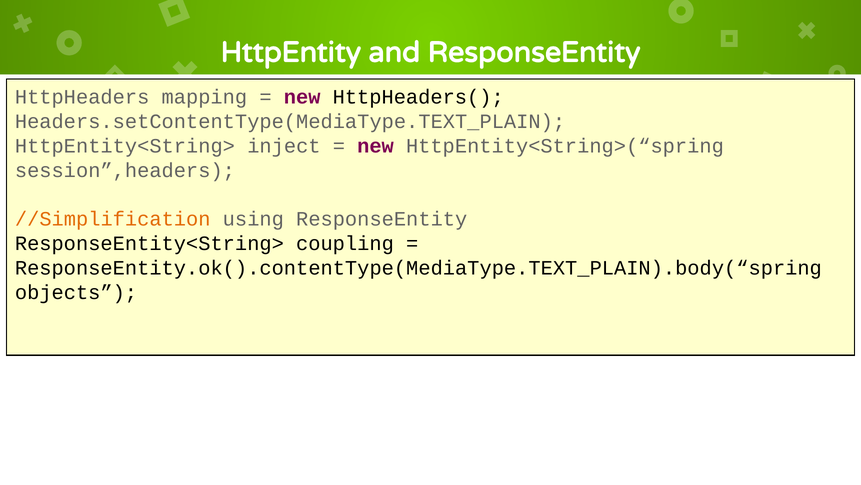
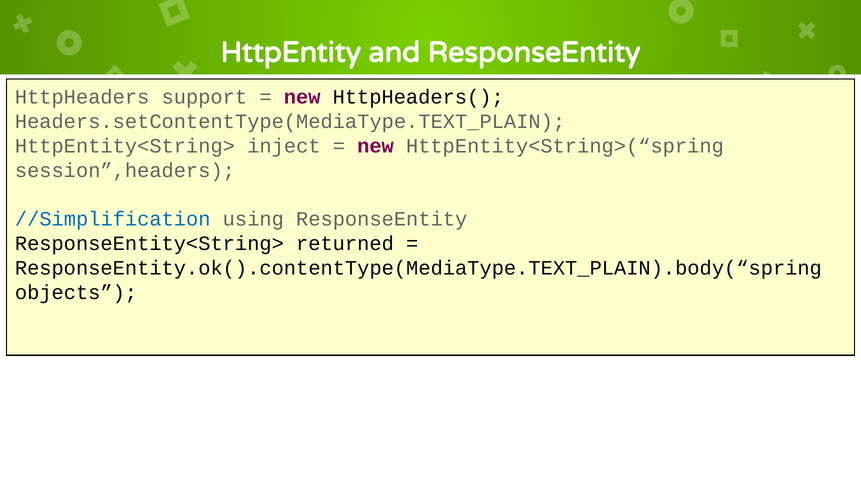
mapping: mapping -> support (204, 97)
//Simplification colour: orange -> blue (113, 219)
coupling: coupling -> returned (345, 243)
